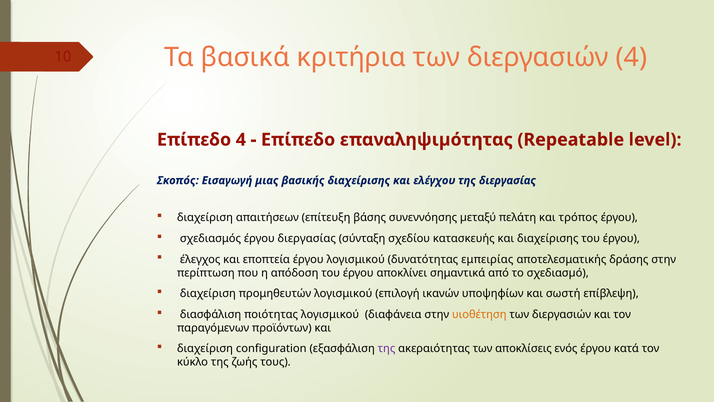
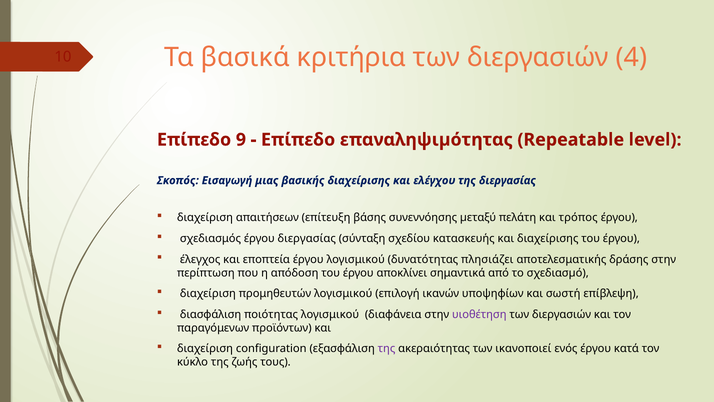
Επίπεδο 4: 4 -> 9 (241, 140)
εμπειρίας: εμπειρίας -> πλησιάζει (487, 259)
υιοθέτηση colour: orange -> purple (479, 314)
αποκλίσεις: αποκλίσεις -> ικανοποιεί (523, 348)
